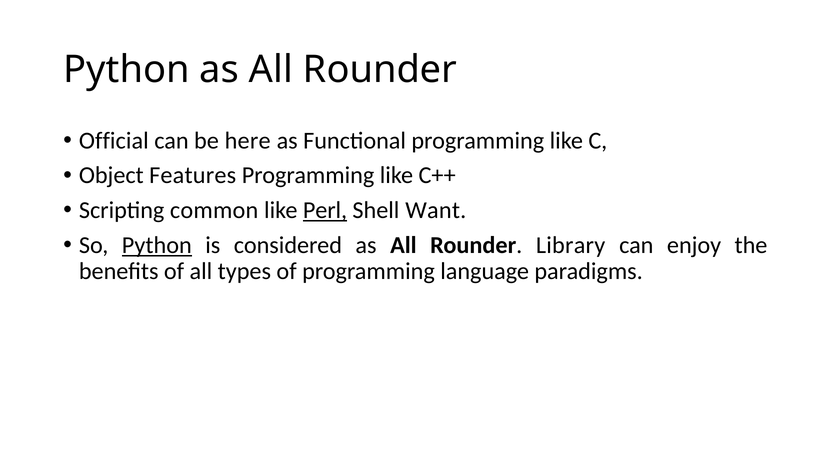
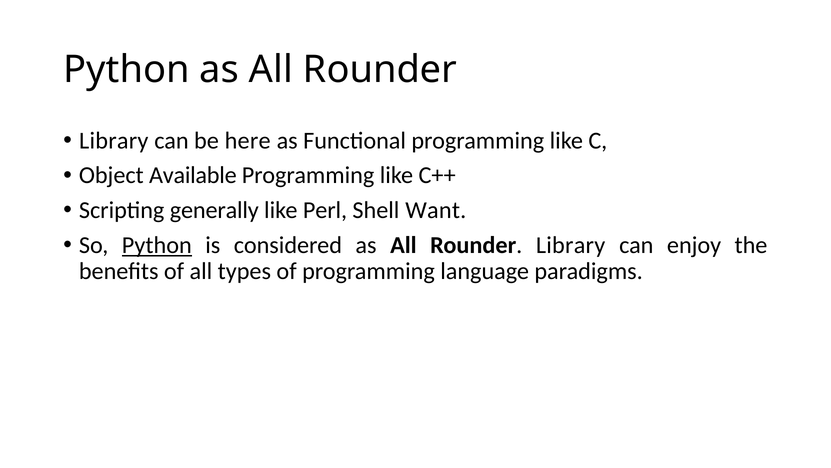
Official: Official -> Library (114, 140)
Features: Features -> Available (193, 175)
common: common -> generally (214, 210)
Perl underline: present -> none (325, 210)
